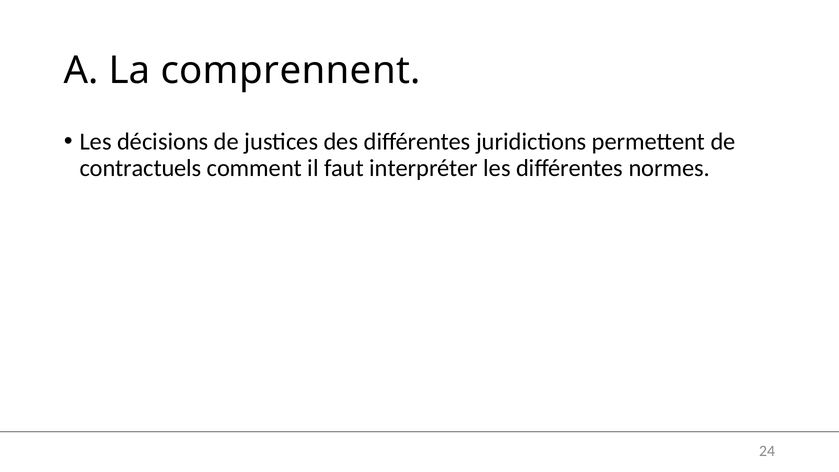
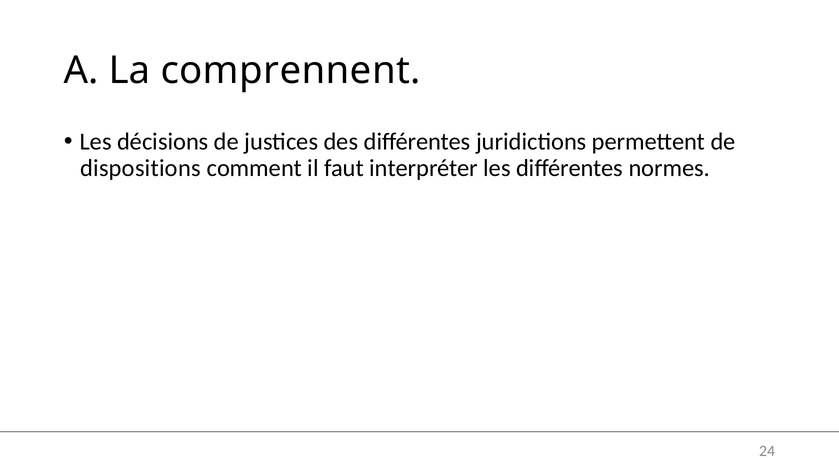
contractuels: contractuels -> dispositions (140, 168)
